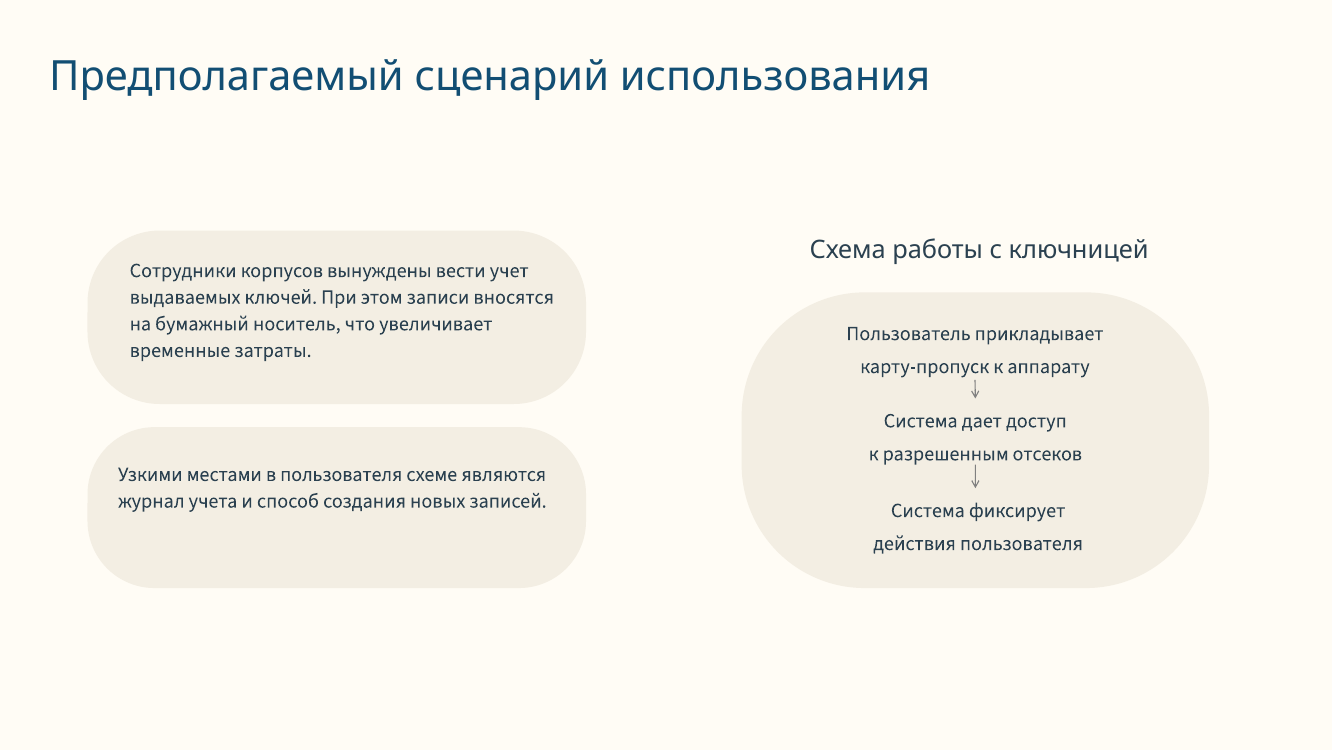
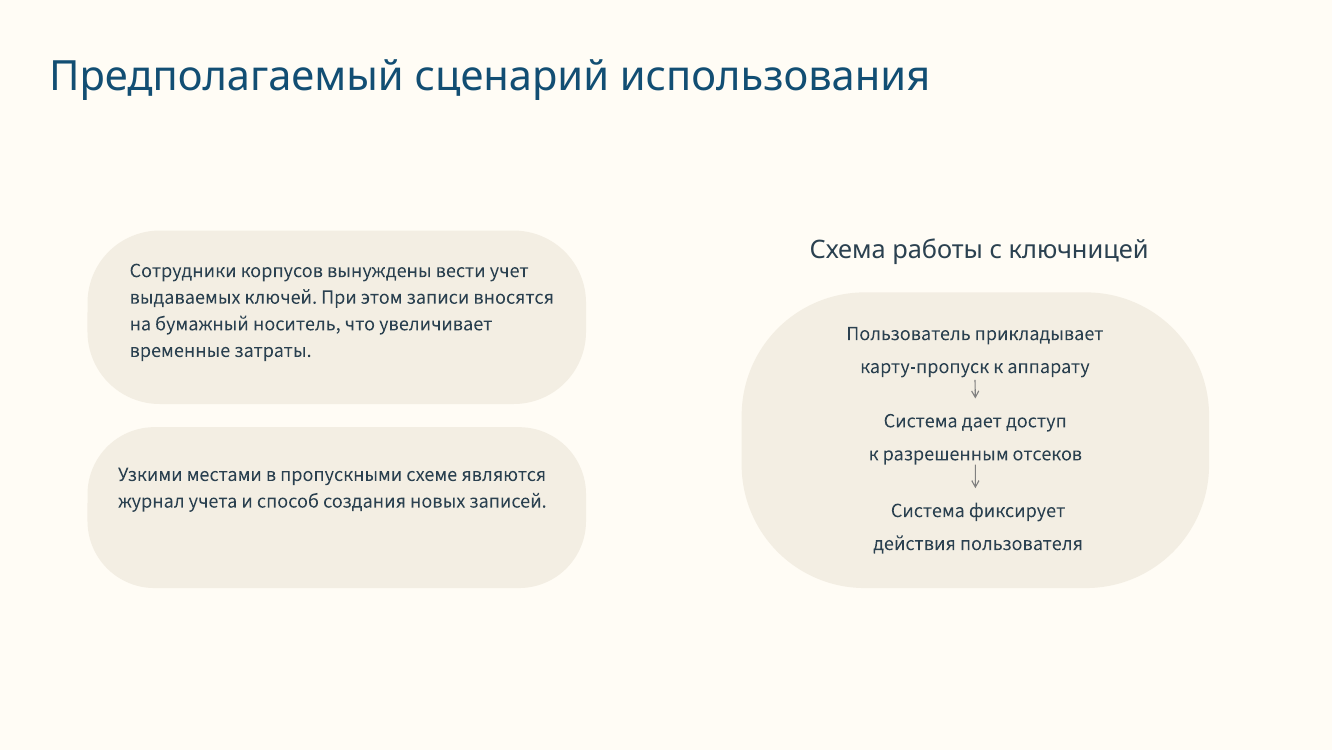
в пользователя: пользователя -> пропускными (341, 474)
